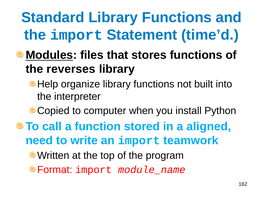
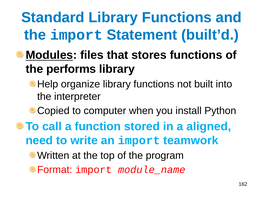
time’d: time’d -> built’d (210, 35)
reverses: reverses -> performs (71, 69)
